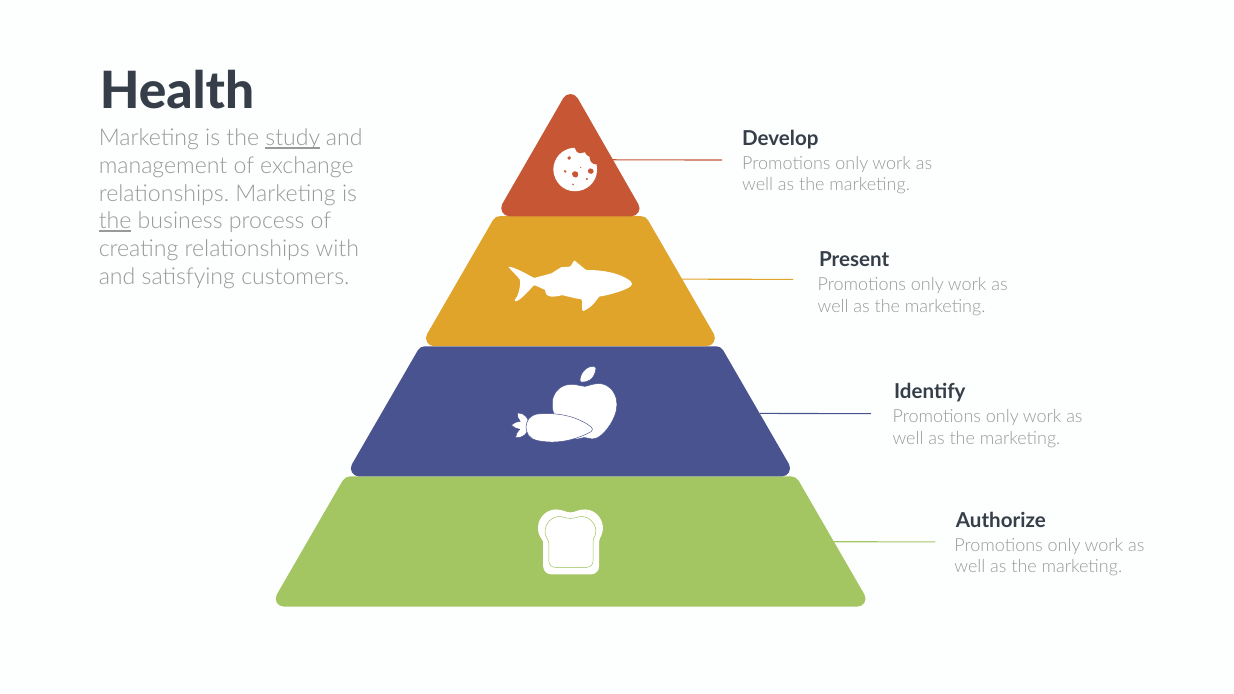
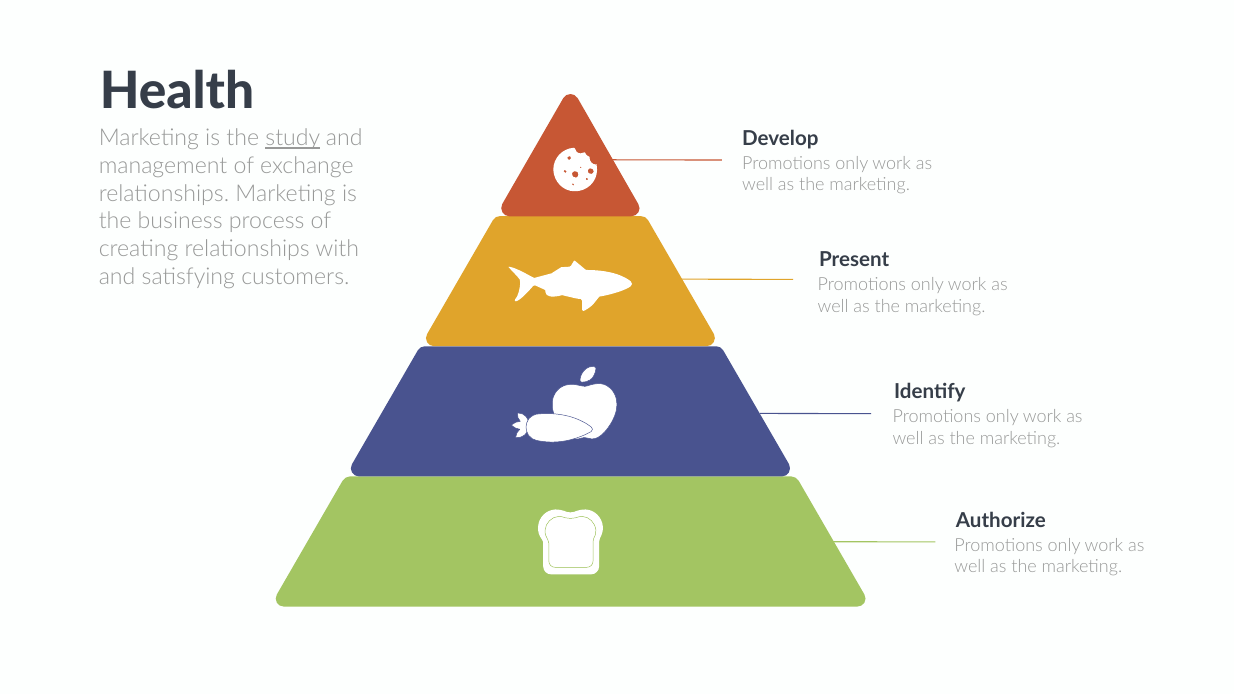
the underline: present -> none (115, 221)
